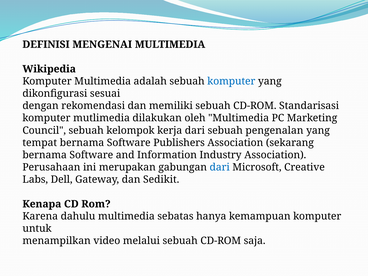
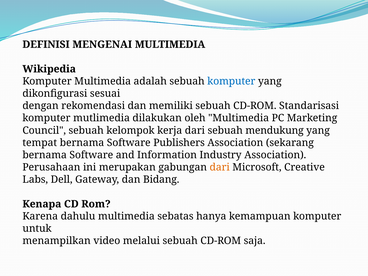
pengenalan: pengenalan -> mendukung (275, 130)
dari colour: blue -> orange (220, 167)
Sedikit: Sedikit -> Bidang (161, 179)
